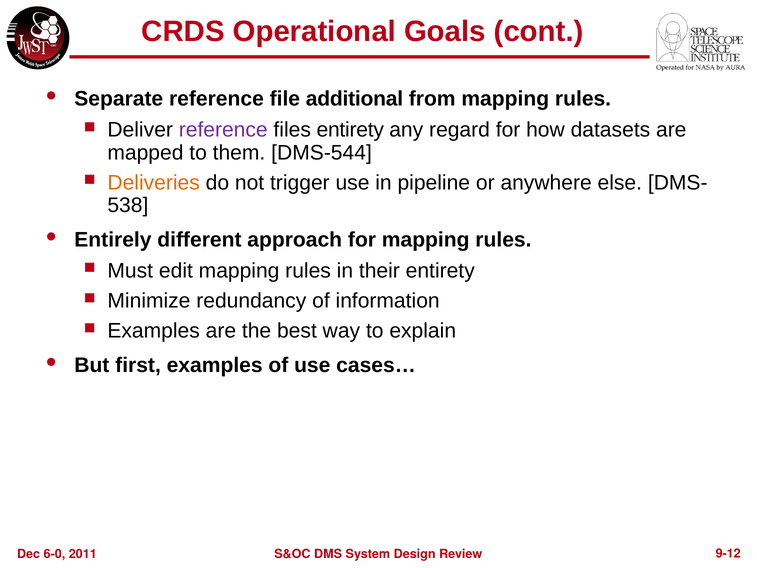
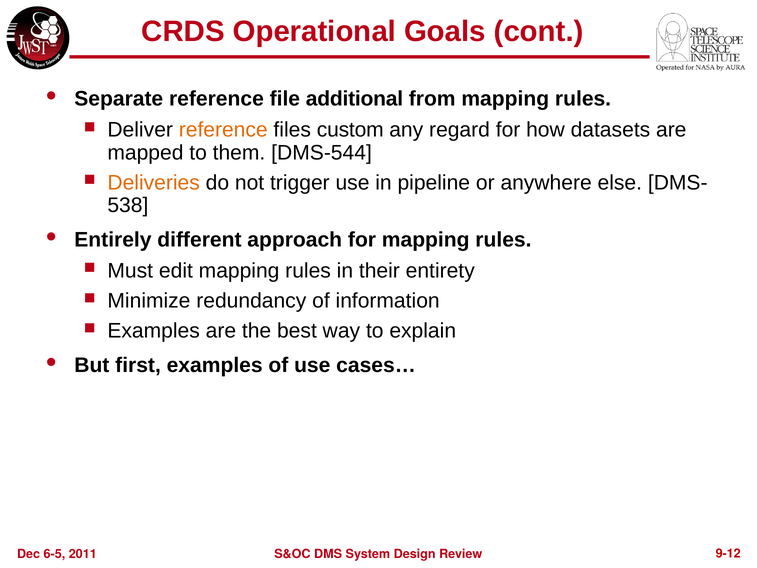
reference colour: purple -> orange (223, 130)
files entirety: entirety -> custom (350, 130)
6-0: 6-0 -> 6-5 (54, 554)
